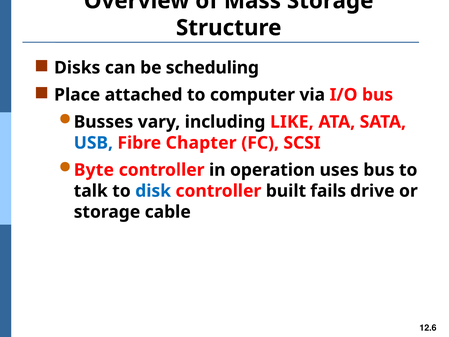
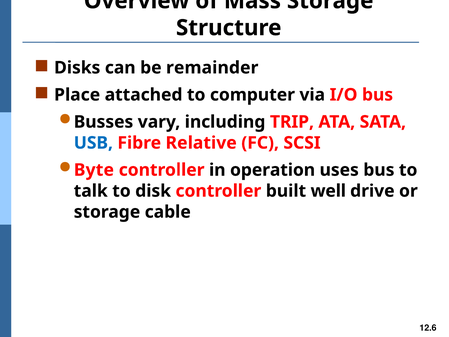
scheduling: scheduling -> remainder (212, 68)
LIKE: LIKE -> TRIP (292, 122)
Chapter: Chapter -> Relative (201, 143)
disk colour: blue -> black (153, 191)
fails: fails -> well (328, 191)
